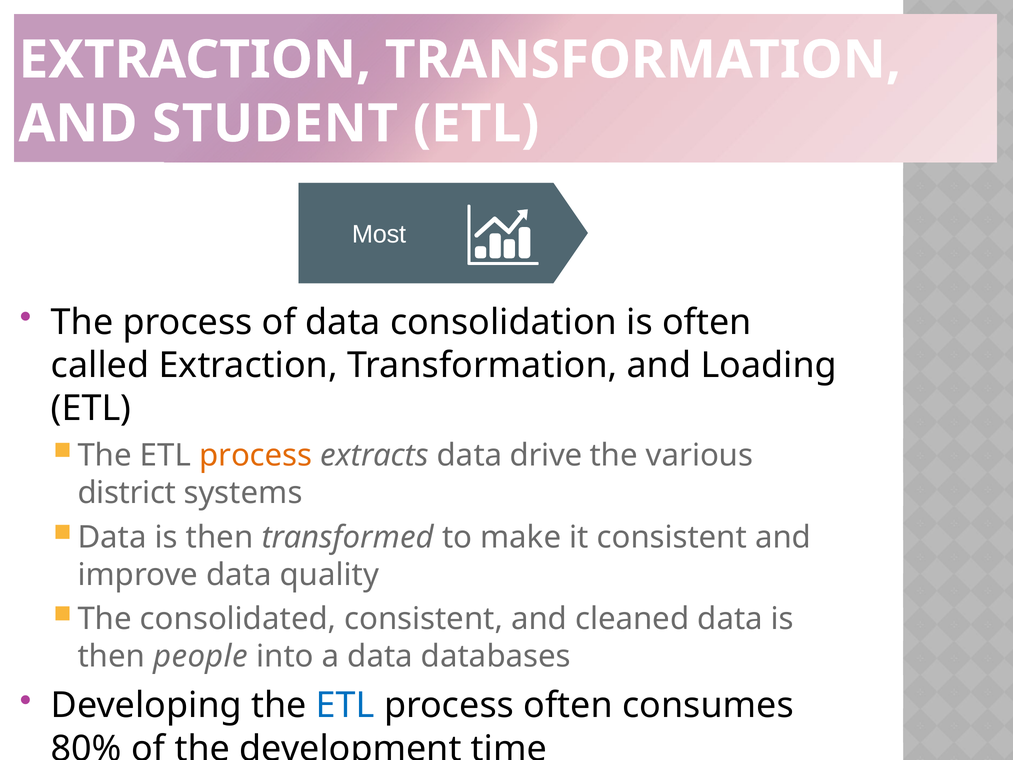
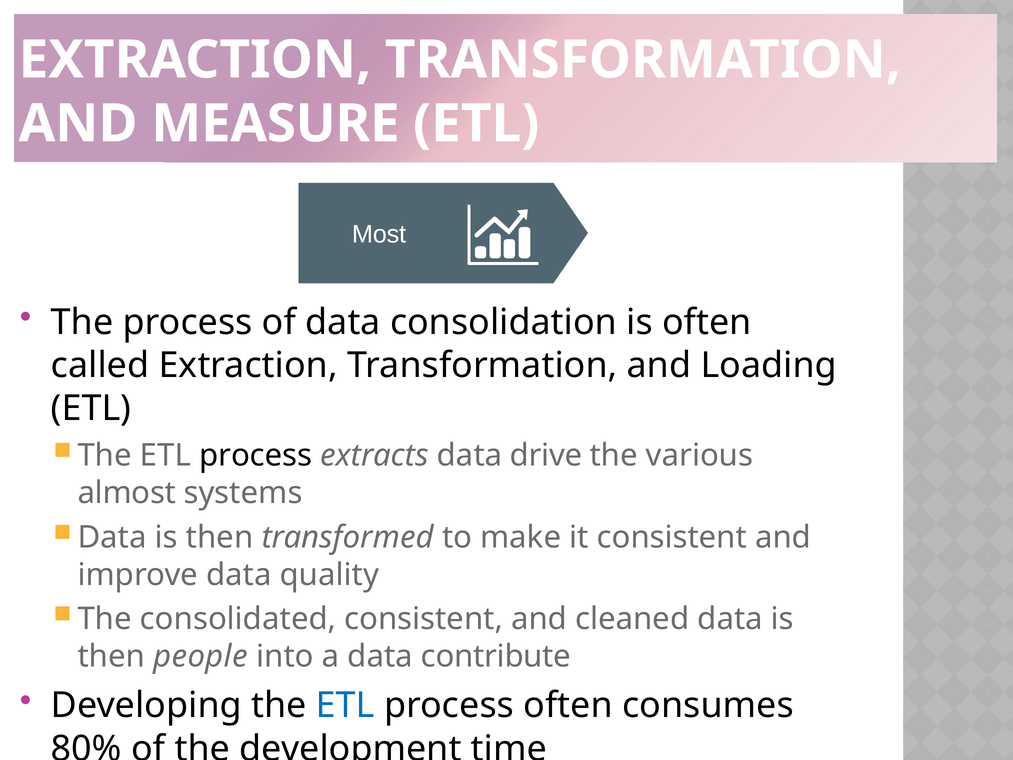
STUDENT: STUDENT -> MEASURE (275, 124)
process colour: orange -> black (256, 455)
district: district -> almost (127, 493)
databases: databases -> contribute (496, 656)
